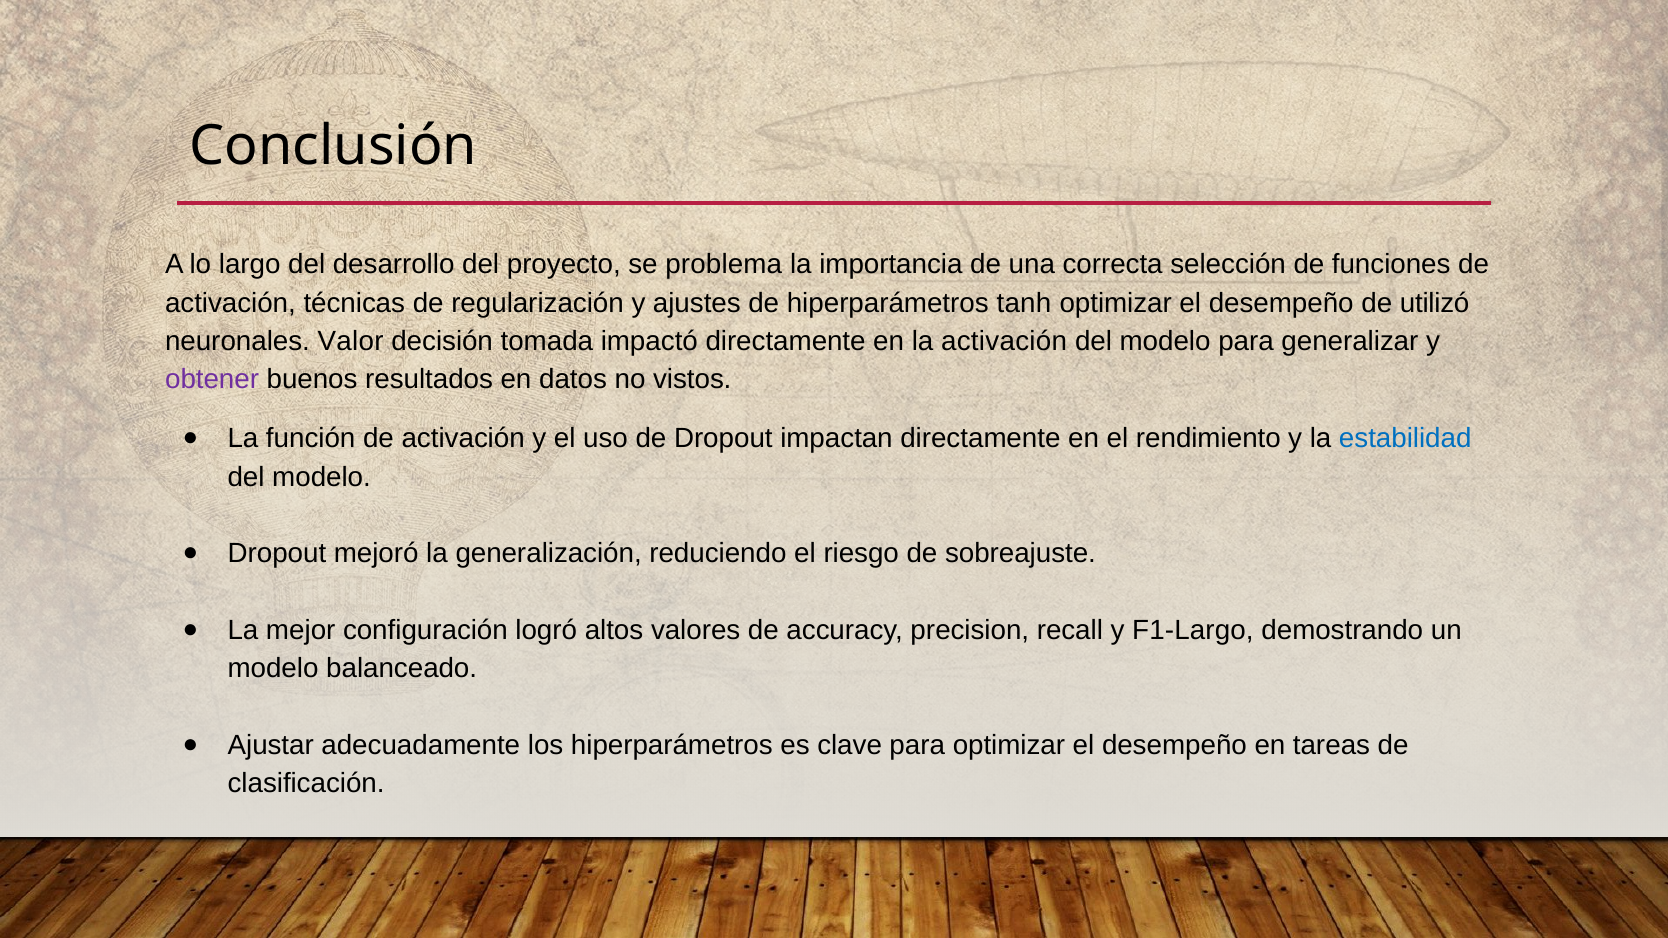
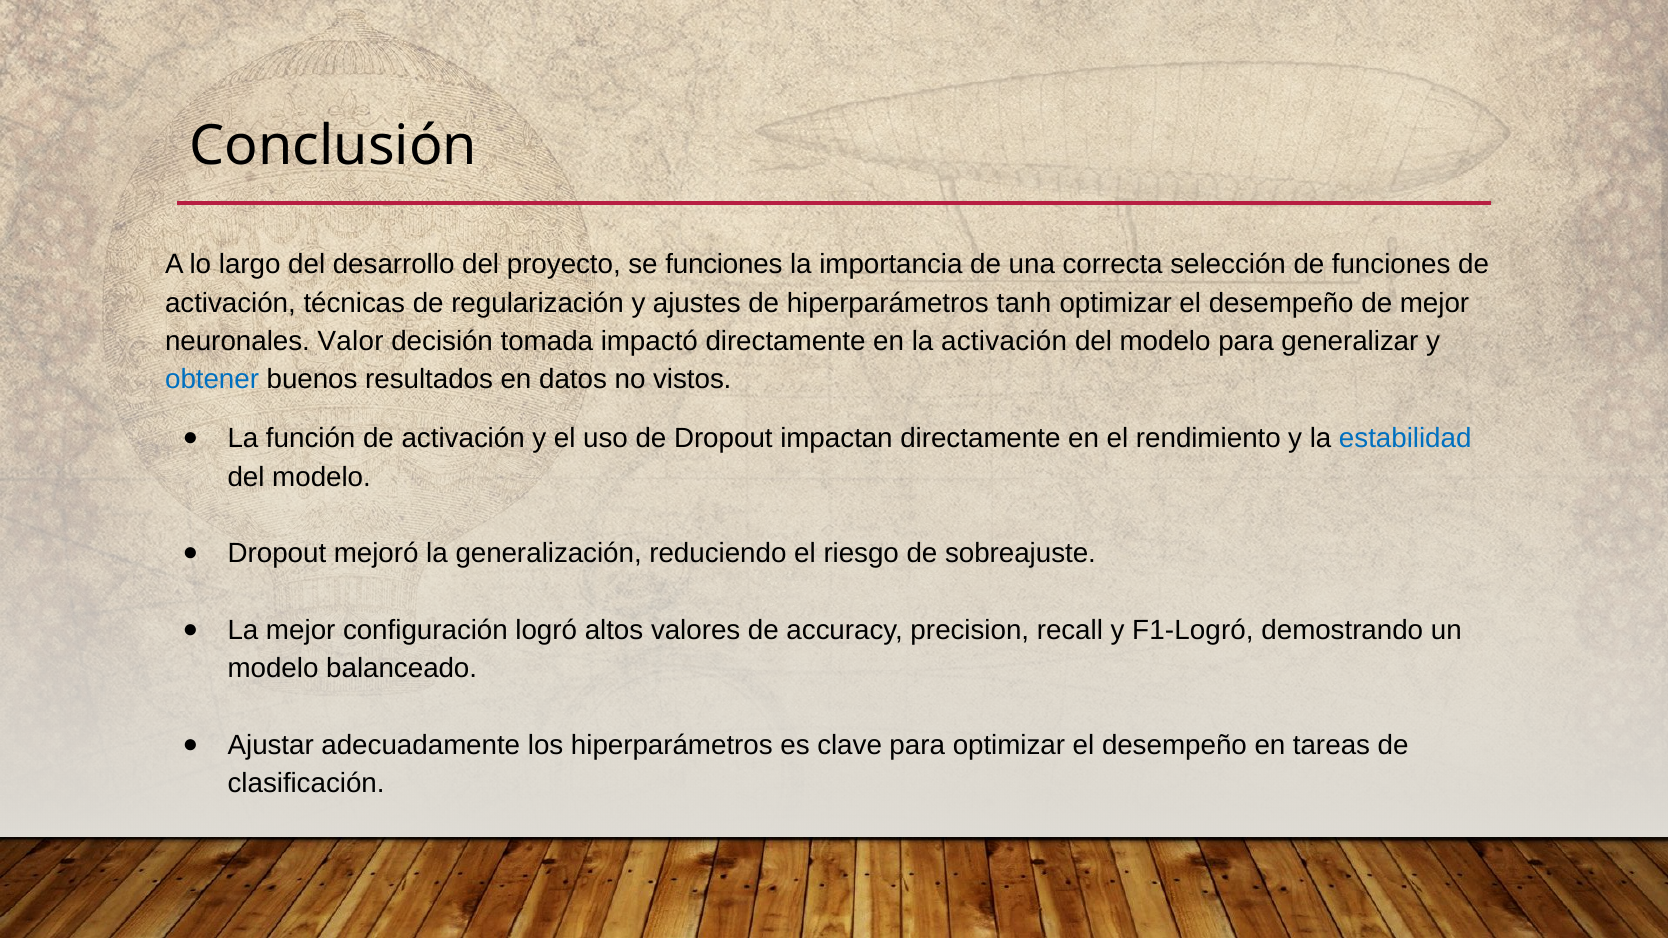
se problema: problema -> funciones (724, 265)
de utilizó: utilizó -> mejor (1435, 303)
obtener colour: purple -> blue (212, 380)
F1-Largo: F1-Largo -> F1-Logró (1193, 630)
